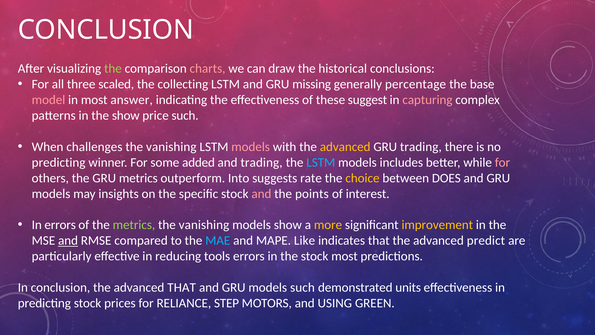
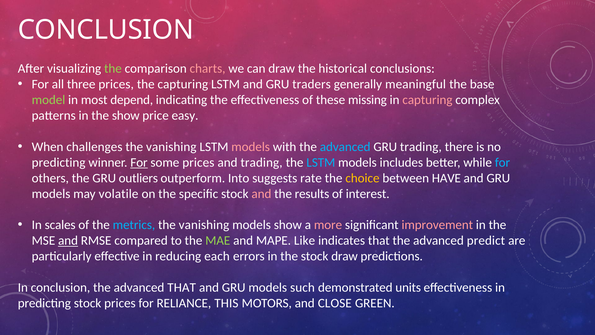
three scaled: scaled -> prices (116, 84)
the collecting: collecting -> capturing (183, 84)
missing: missing -> traders (312, 84)
percentage: percentage -> meaningful (416, 84)
model colour: pink -> light green (48, 100)
answer: answer -> depend (132, 100)
suggest: suggest -> missing (367, 100)
price such: such -> easy (185, 115)
advanced colour: yellow -> light blue (345, 147)
For underline: none -> present (139, 162)
some added: added -> prices (198, 162)
for colour: pink -> light blue (502, 162)
GRU metrics: metrics -> outliers (138, 178)
DOES: DOES -> HAVE (446, 178)
insights: insights -> volatile (119, 194)
points: points -> results (312, 194)
In errors: errors -> scales (60, 225)
metrics colour: light green -> light blue (134, 225)
more colour: yellow -> pink (328, 225)
improvement colour: yellow -> pink (437, 225)
MAE colour: light blue -> light green (218, 240)
tools: tools -> each (217, 256)
stock most: most -> draw (345, 256)
STEP: STEP -> THIS (226, 303)
USING: USING -> CLOSE (335, 303)
